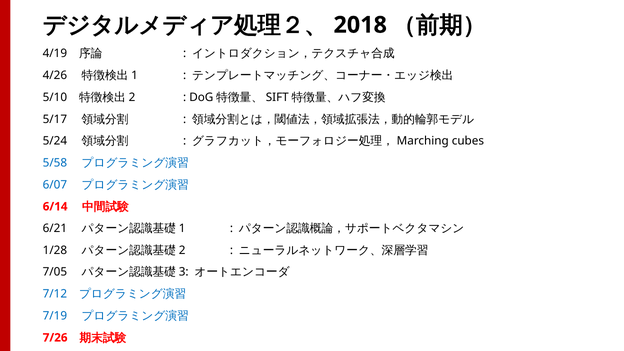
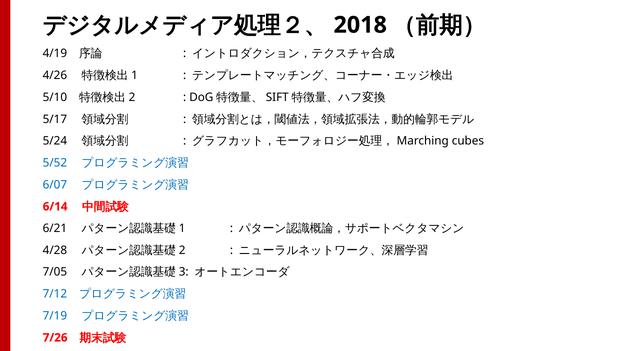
5/58: 5/58 -> 5/52 (55, 163)
1/28: 1/28 -> 4/28 (55, 250)
